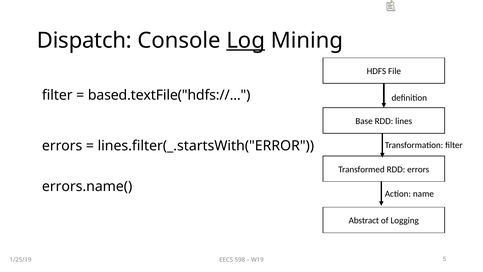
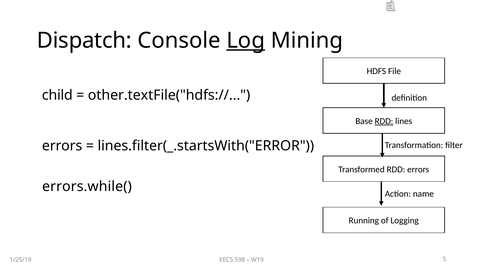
filter: filter -> child (57, 95)
based.textFile("hdfs://: based.textFile("hdfs:// -> other.textFile("hdfs:// (169, 95)
RDD underline: none -> present (384, 121)
errors.name(: errors.name( -> errors.while( (87, 186)
Abstract: Abstract -> Running (364, 220)
